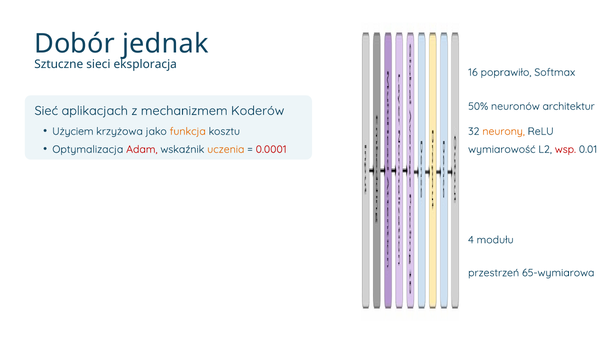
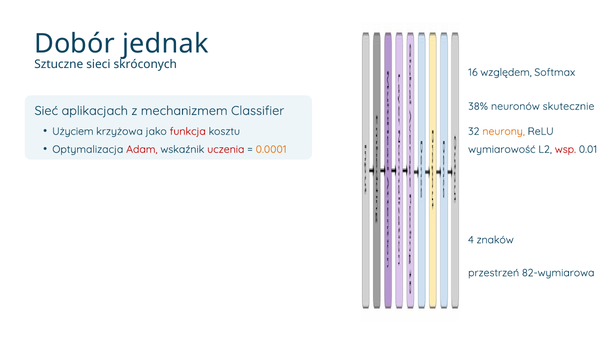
eksploracja: eksploracja -> skróconych (145, 64)
poprawiło: poprawiło -> względem (506, 72)
50%: 50% -> 38% (478, 106)
architektur: architektur -> skutecznie (569, 106)
Koderów: Koderów -> Classifier (258, 111)
funkcja colour: orange -> red (188, 131)
uczenia colour: orange -> red (226, 149)
0.0001 colour: red -> orange (271, 149)
modułu: modułu -> znaków (495, 240)
65-wymiarowa: 65-wymiarowa -> 82-wymiarowa (558, 273)
